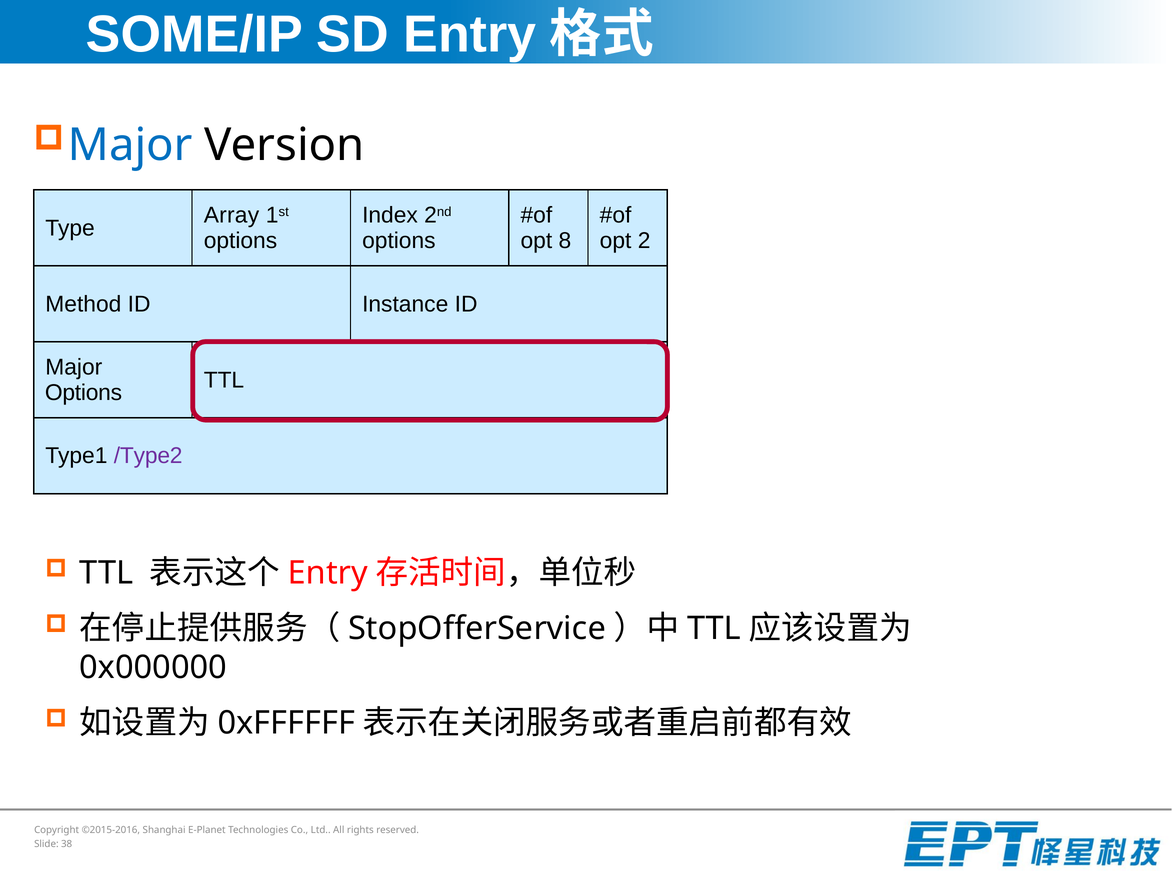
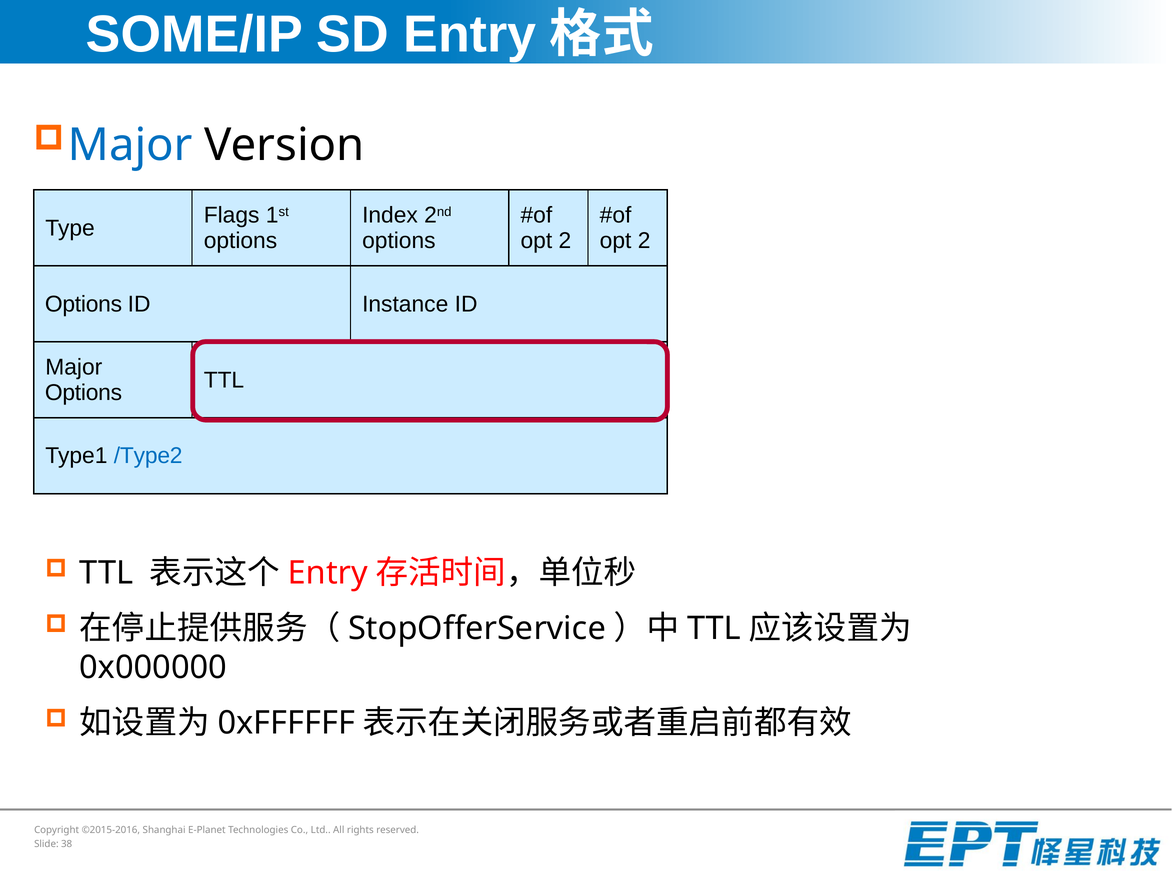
Array: Array -> Flags (232, 215)
8: 8 -> 2 (565, 241)
Method: Method -> Options (84, 304)
/Type2 colour: purple -> blue (148, 456)
